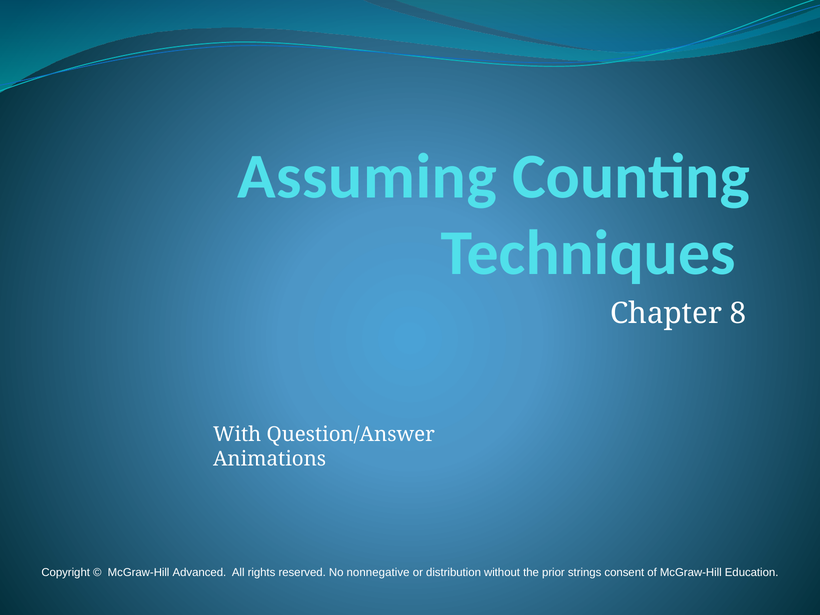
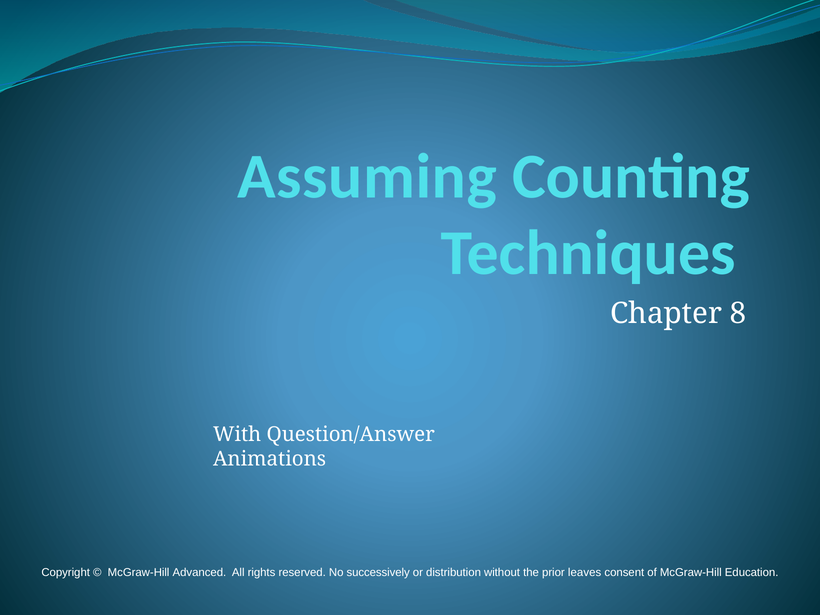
nonnegative: nonnegative -> successively (378, 573)
strings: strings -> leaves (585, 573)
